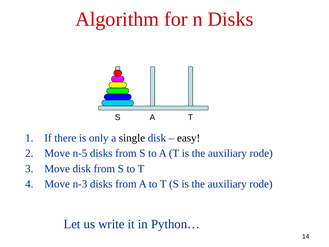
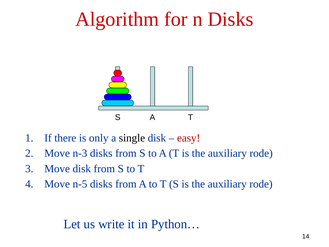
easy colour: black -> red (189, 138)
n-5: n-5 -> n-3 (80, 153)
n-3: n-3 -> n-5 (80, 184)
